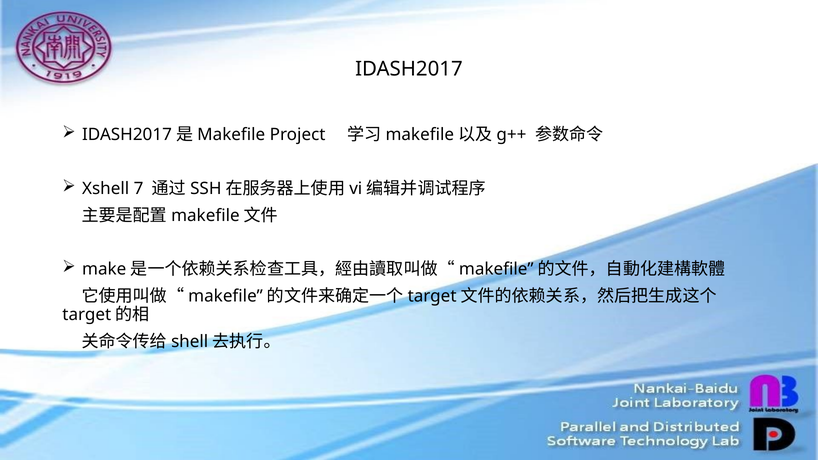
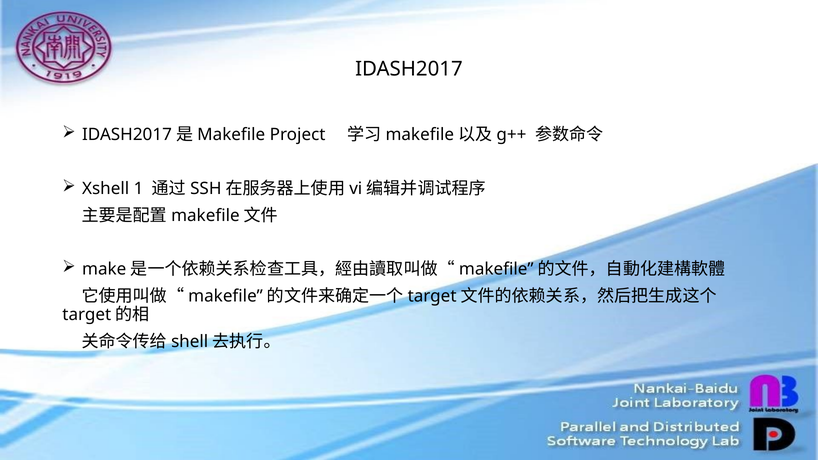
7: 7 -> 1 (139, 189)
